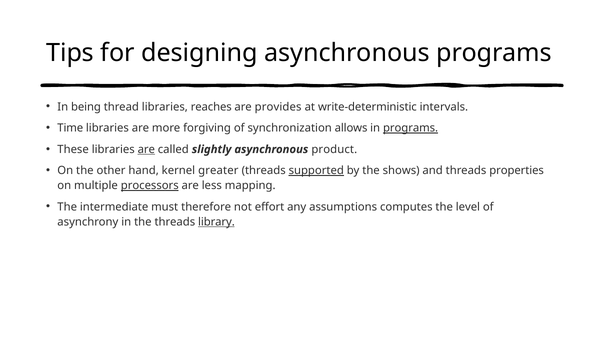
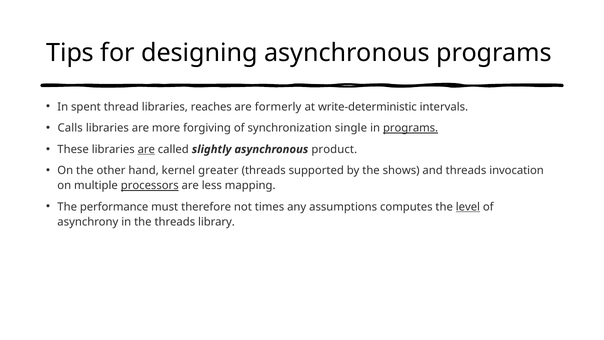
being: being -> spent (86, 107)
provides: provides -> formerly (278, 107)
Time: Time -> Calls (70, 128)
allows: allows -> single (351, 128)
supported underline: present -> none (316, 171)
properties: properties -> invocation (517, 171)
intermediate: intermediate -> performance (114, 207)
effort: effort -> times (270, 207)
level underline: none -> present (468, 207)
library underline: present -> none (216, 222)
